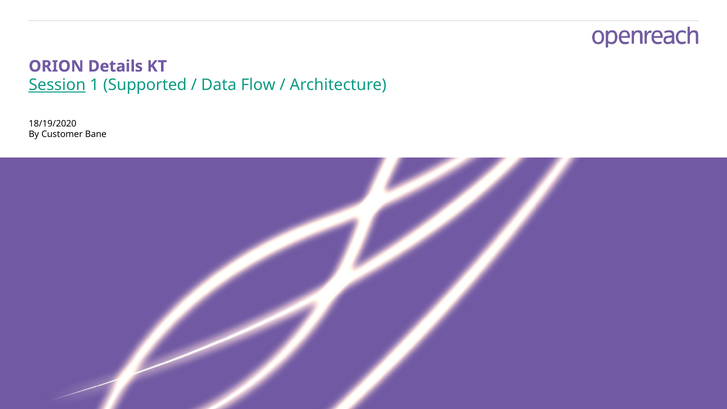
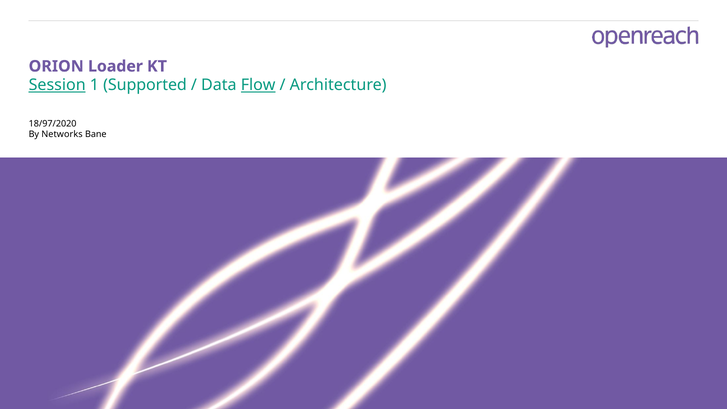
Details: Details -> Loader (115, 66)
Flow underline: none -> present (258, 85)
18/19/2020: 18/19/2020 -> 18/97/2020 (53, 124)
Customer: Customer -> Networks (62, 134)
